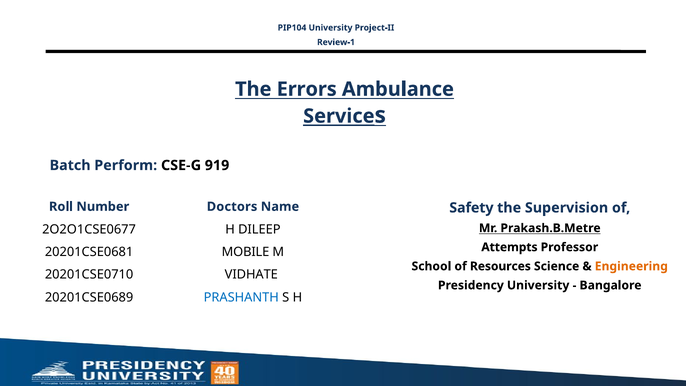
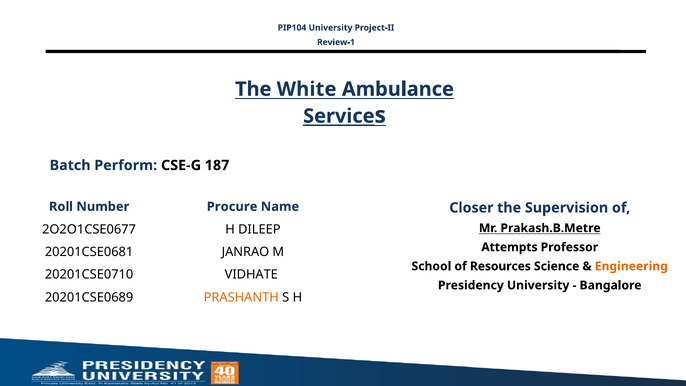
Errors: Errors -> White (307, 89)
919: 919 -> 187 (217, 165)
Doctors: Doctors -> Procure (232, 207)
Safety: Safety -> Closer (471, 208)
MOBILE: MOBILE -> JANRAO (245, 252)
PRASHANTH colour: blue -> orange (241, 297)
